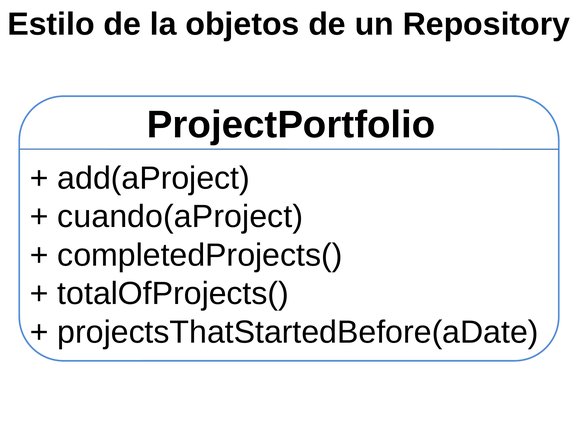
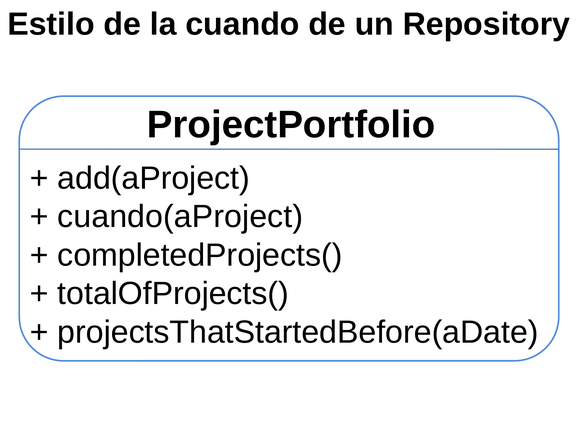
objetos: objetos -> cuando (242, 24)
